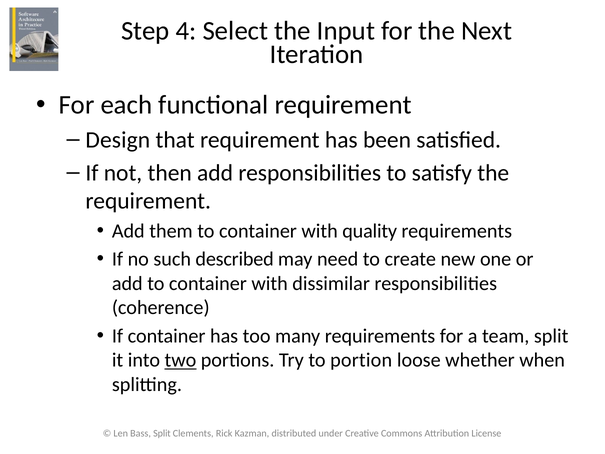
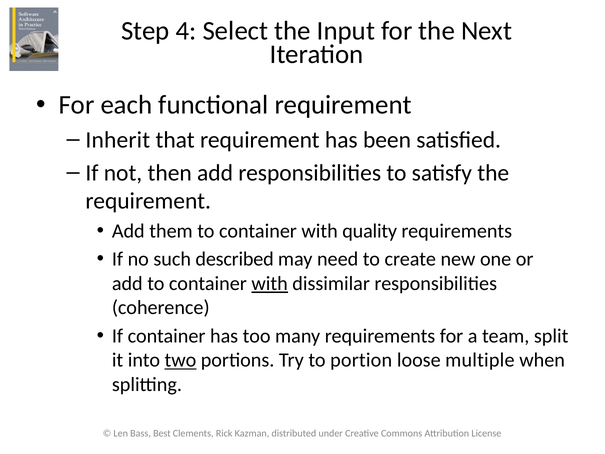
Design: Design -> Inherit (118, 140)
with underline: none -> present (270, 283)
whether: whether -> multiple (480, 360)
Bass Split: Split -> Best (162, 433)
